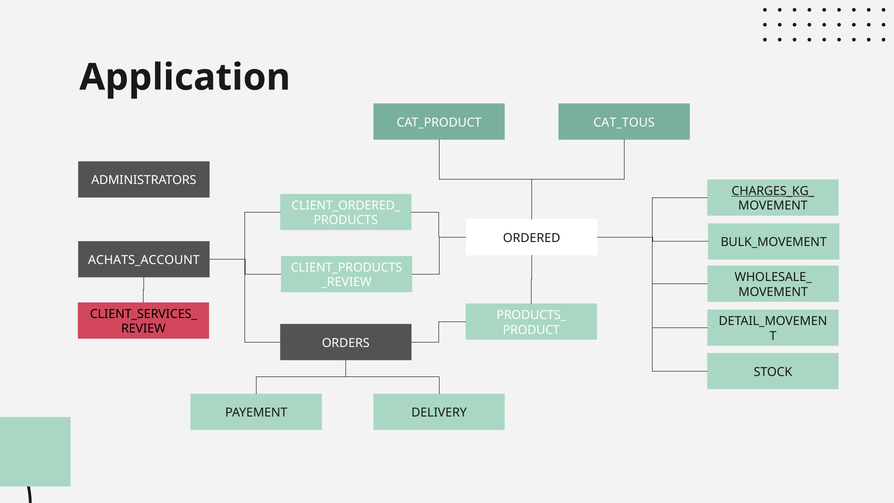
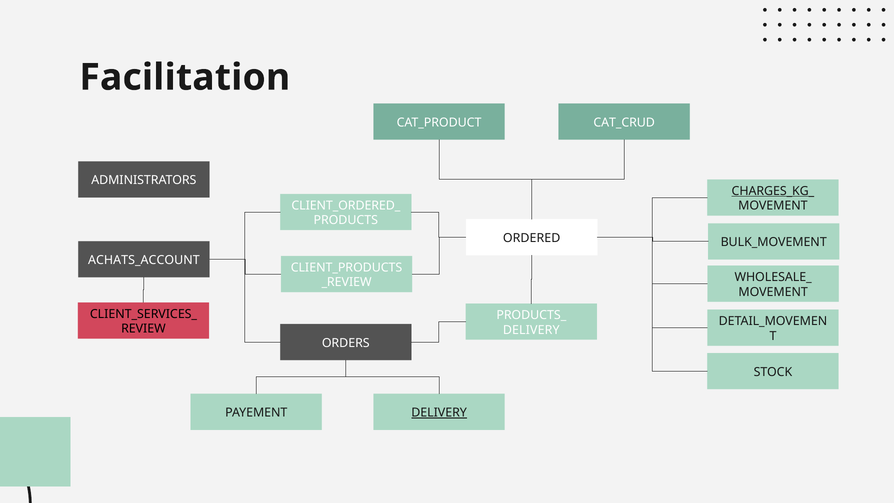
Application: Application -> Facilitation (185, 77)
CAT_TOUS: CAT_TOUS -> CAT_CRUD (624, 122)
PRODUCT: PRODUCT -> DELIVERY (531, 330)
DELIVERY underline: none -> present (439, 413)
